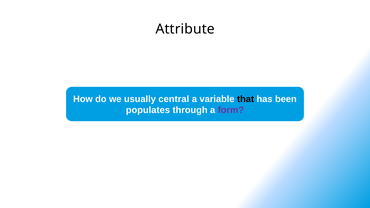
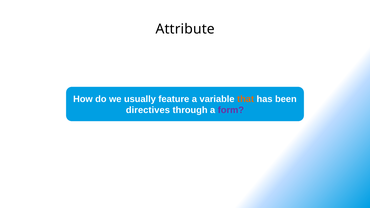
central: central -> feature (174, 99)
that colour: black -> orange (246, 99)
populates: populates -> directives (148, 110)
